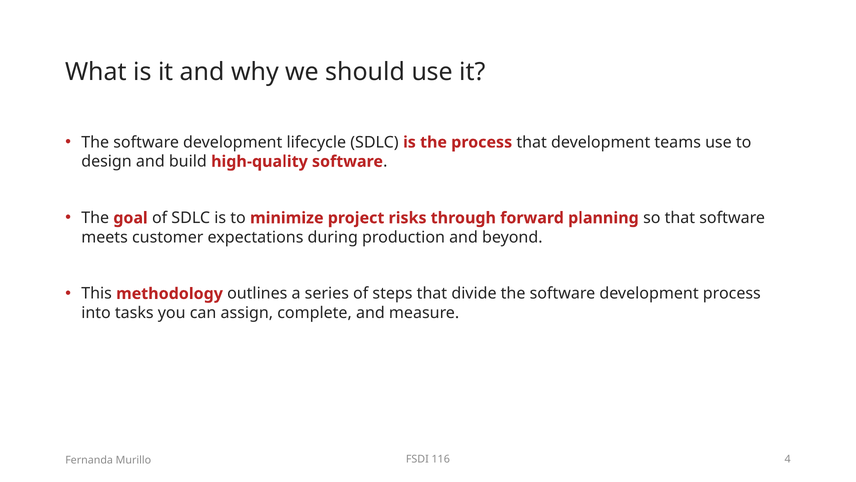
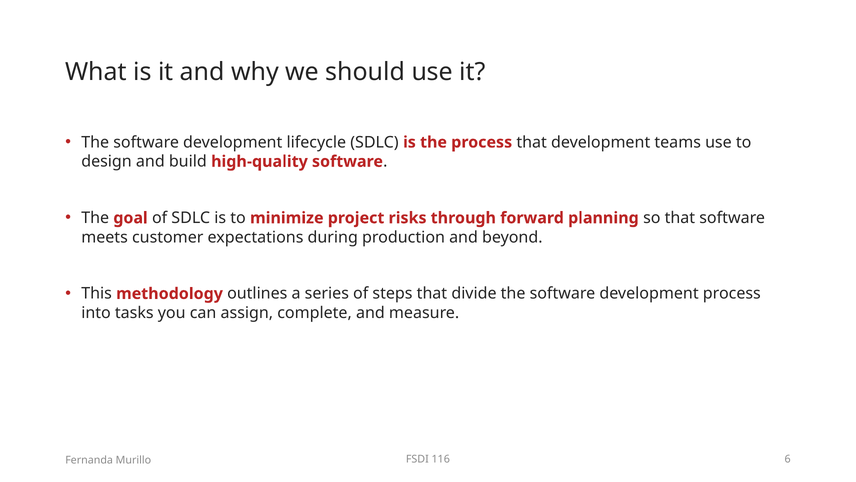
4: 4 -> 6 (788, 459)
